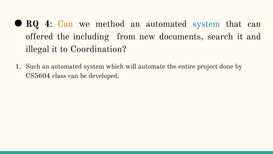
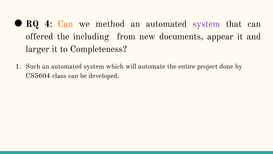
system colour: blue -> purple (206, 24)
search: search -> appear (220, 36)
illegal: illegal -> larger (37, 49)
Coordination: Coordination -> Completeness (99, 49)
